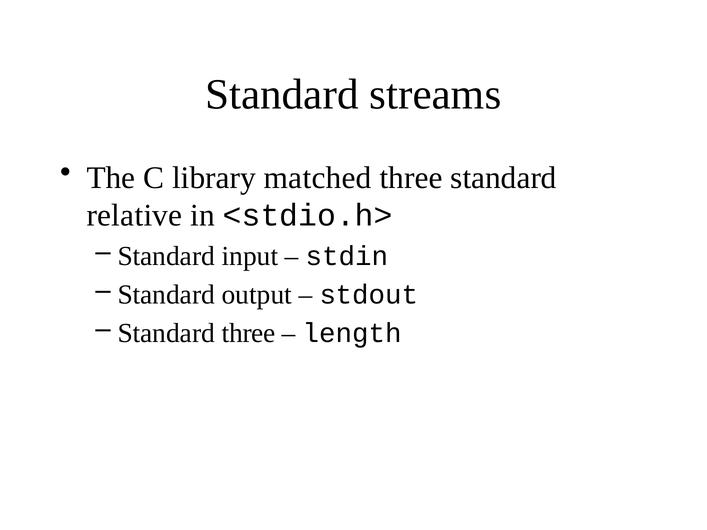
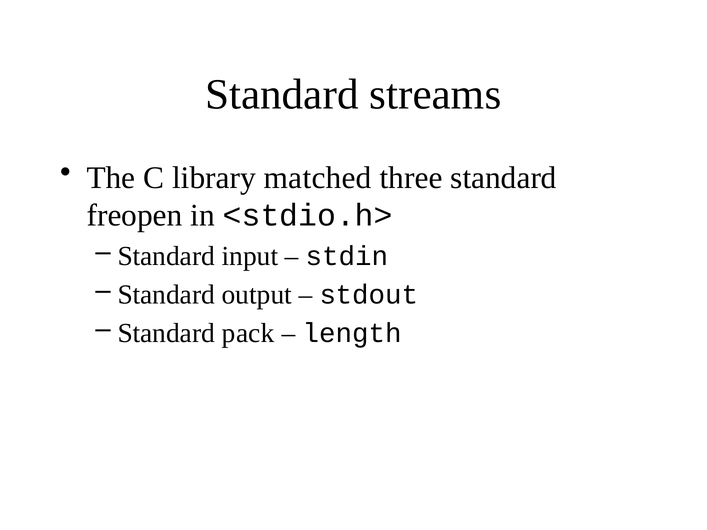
relative: relative -> freopen (135, 215)
Standard three: three -> pack (248, 333)
